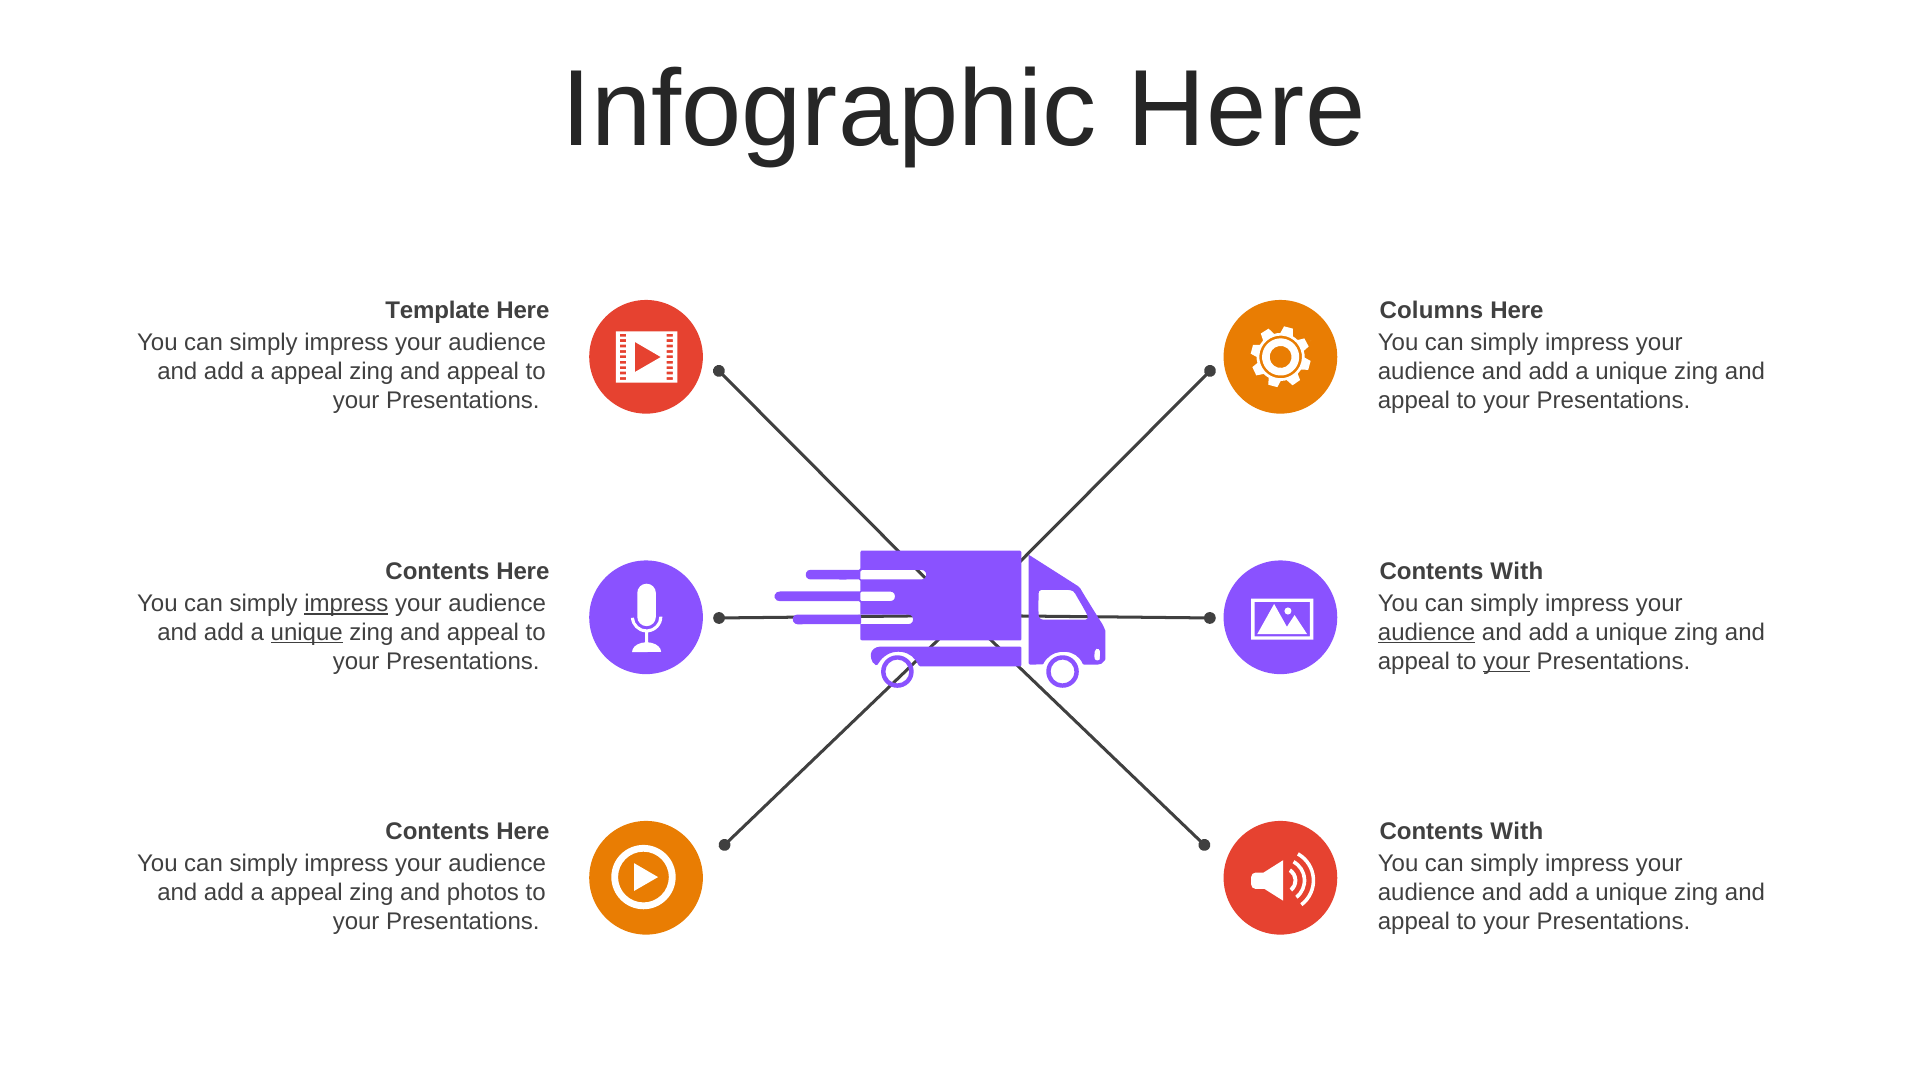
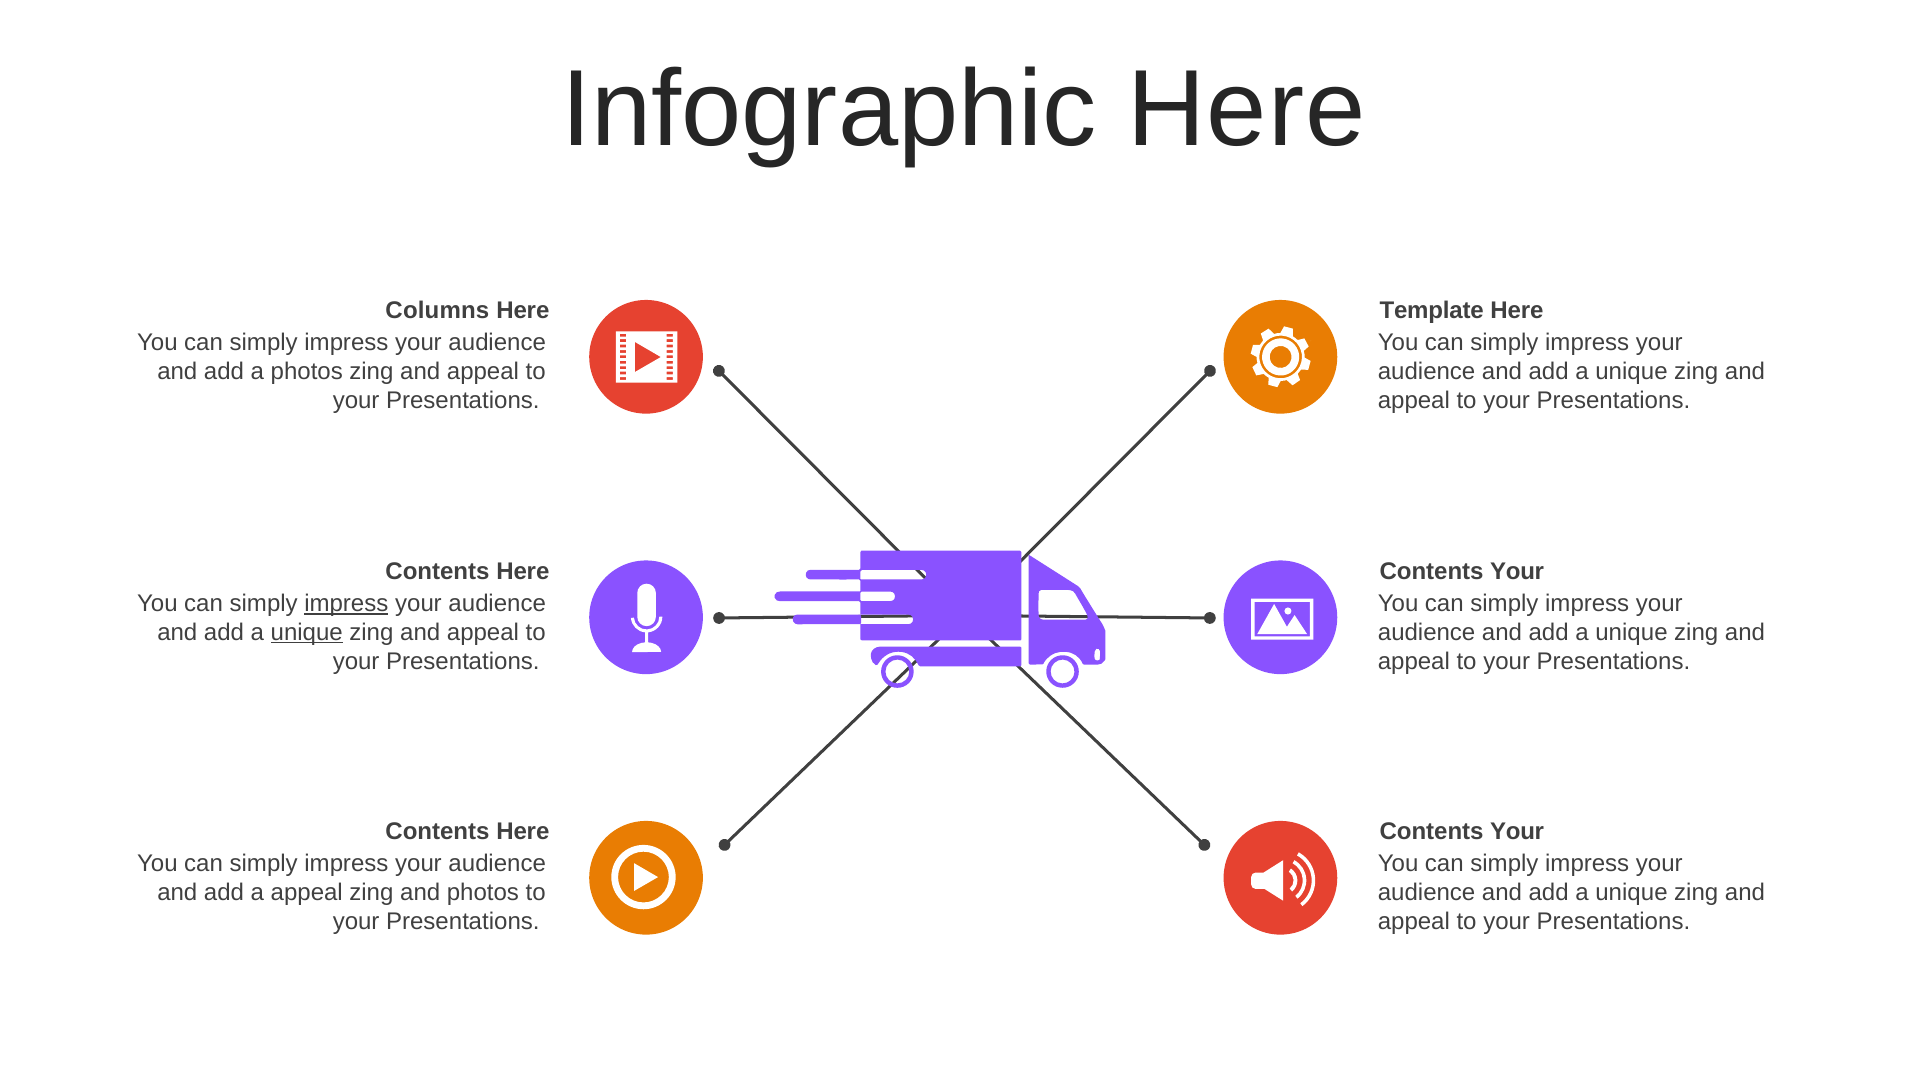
Template: Template -> Columns (437, 311)
Columns: Columns -> Template (1432, 311)
appeal: appeal -> photos (307, 372)
With: With -> Your (1517, 571)
audience underline: present -> none (1427, 632)
your underline: present -> none (1507, 661)
With: With -> Your (1517, 832)
